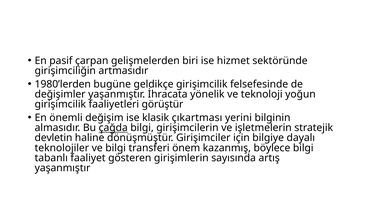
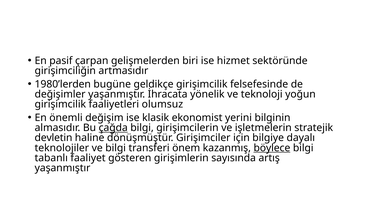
görüştür: görüştür -> olumsuz (162, 104)
çıkartması: çıkartması -> ekonomist (197, 117)
böylece underline: none -> present (272, 147)
